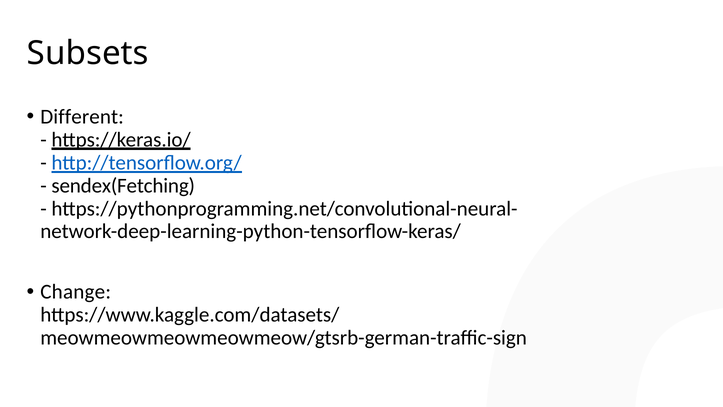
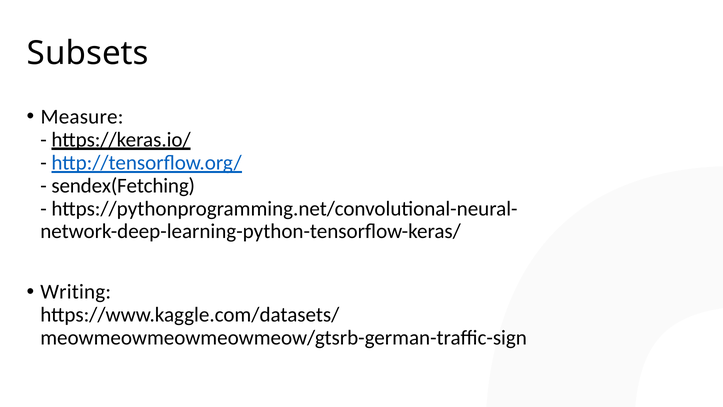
Different: Different -> Measure (82, 116)
Change: Change -> Writing (76, 292)
